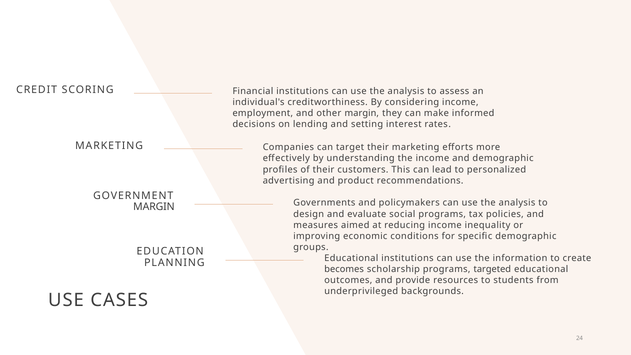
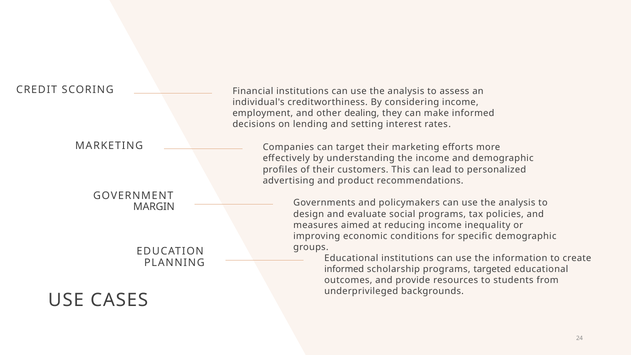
other margin: margin -> dealing (362, 113)
becomes: becomes -> informed (344, 269)
